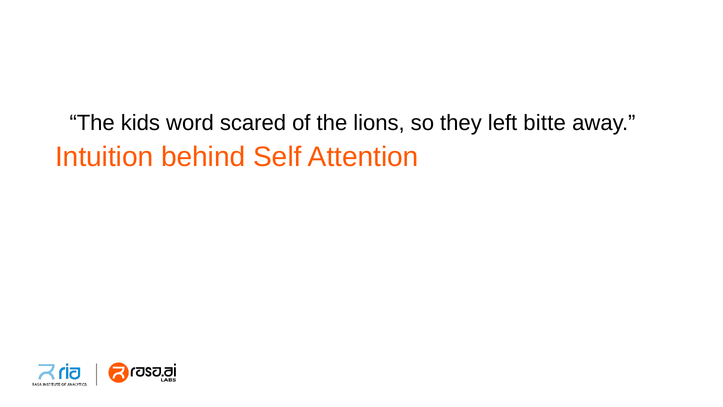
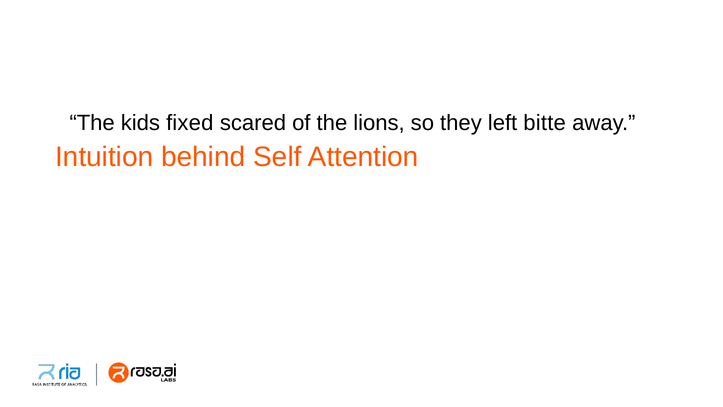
word: word -> ﬁxed (190, 123)
